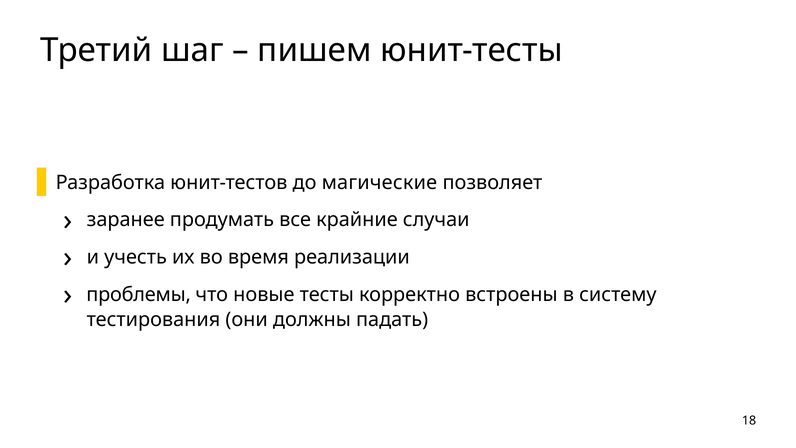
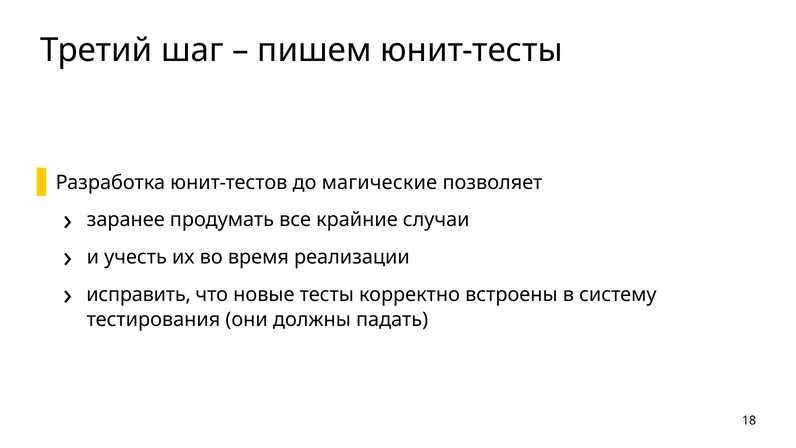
проблемы: проблемы -> исправить (139, 294)
